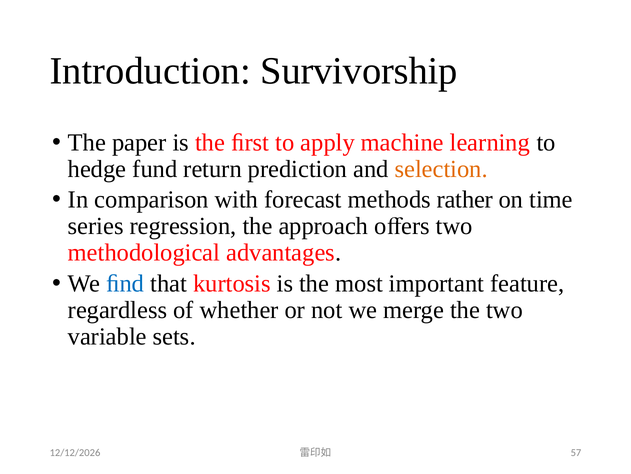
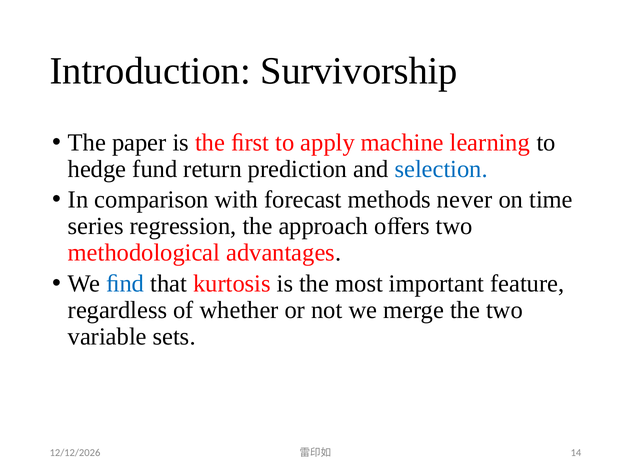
selection colour: orange -> blue (441, 169)
rather: rather -> never (465, 199)
57: 57 -> 14 (576, 452)
